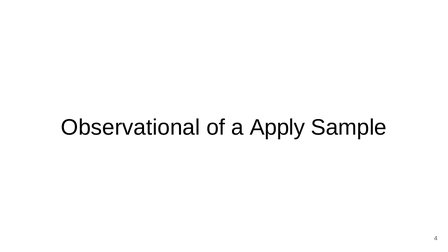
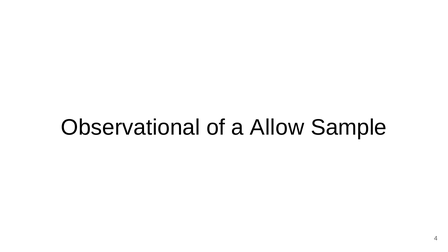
Apply: Apply -> Allow (277, 128)
